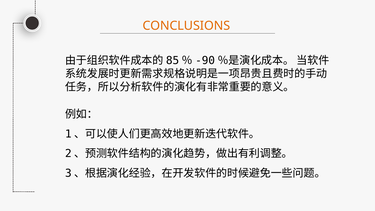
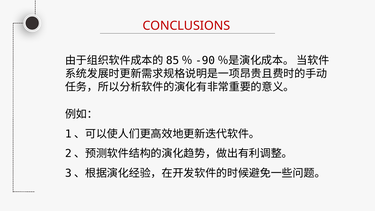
CONCLUSIONS colour: orange -> red (186, 26)
